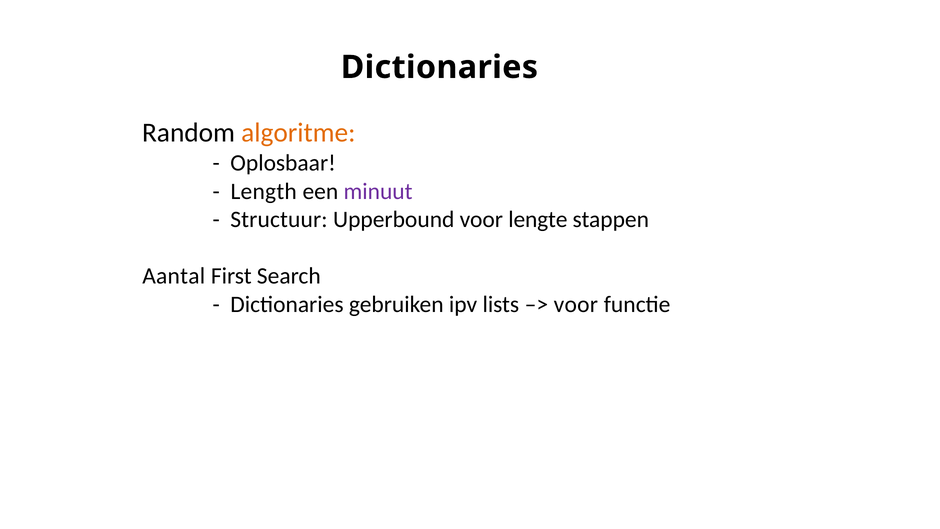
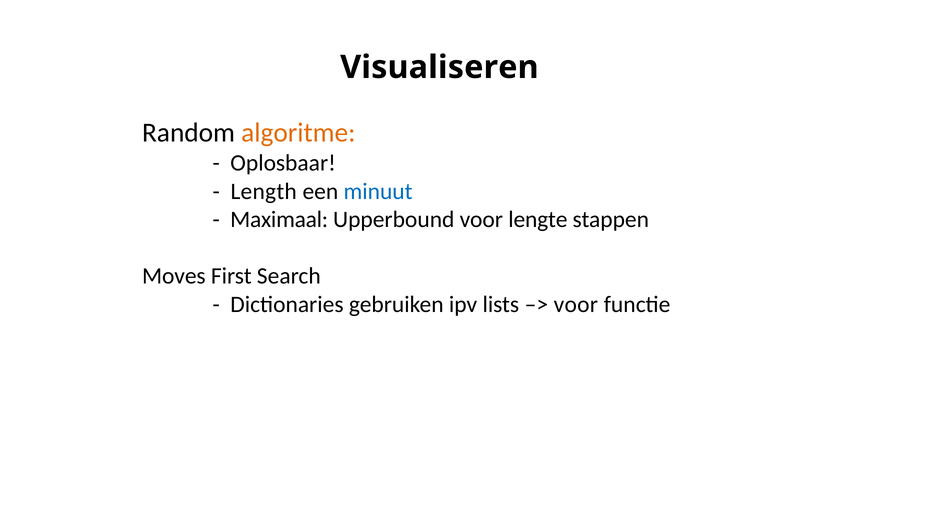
Dictionaries: Dictionaries -> Visualiseren (439, 67)
minuut colour: purple -> blue (378, 191)
Structuur: Structuur -> Maximaal (279, 220)
Aantal: Aantal -> Moves (174, 276)
